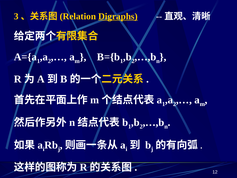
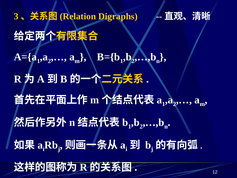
Digraphs underline: present -> none (118, 16)
